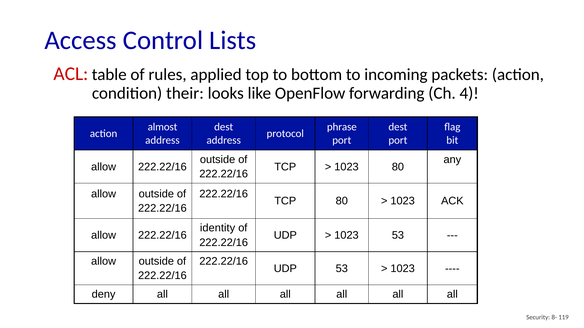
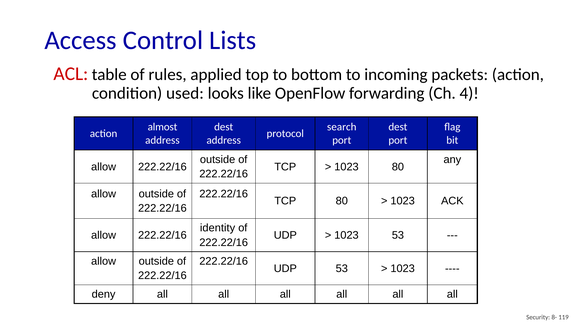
their: their -> used (185, 94)
phrase: phrase -> search (342, 127)
